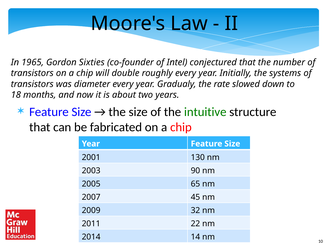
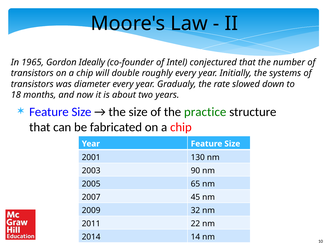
Sixties: Sixties -> Ideally (92, 62)
intuitive: intuitive -> practice (205, 112)
